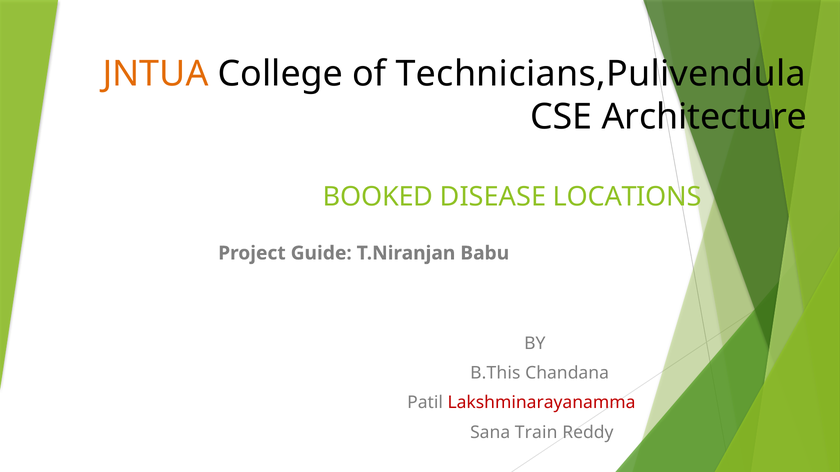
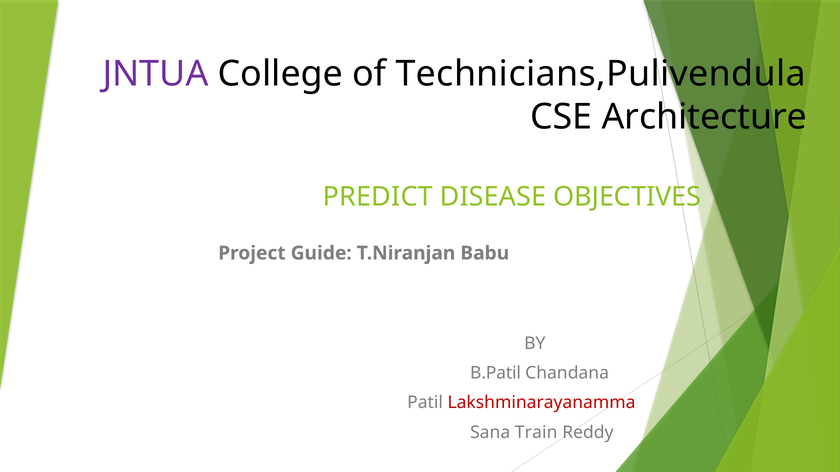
JNTUA colour: orange -> purple (156, 74)
BOOKED: BOOKED -> PREDICT (378, 197)
LOCATIONS: LOCATIONS -> OBJECTIVES (627, 197)
B.This: B.This -> B.Patil (496, 373)
